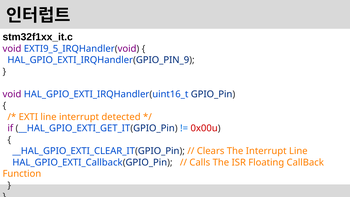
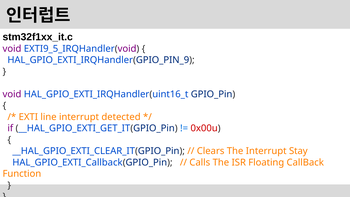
Interrupt Line: Line -> Stay (298, 151)
